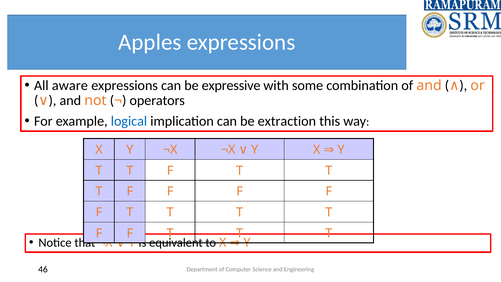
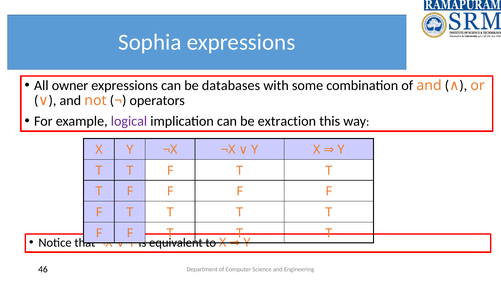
Apples: Apples -> Sophia (150, 42)
aware: aware -> owner (70, 85)
expressive: expressive -> databases (231, 85)
logical colour: blue -> purple (129, 121)
